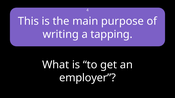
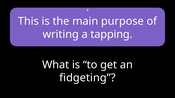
employer: employer -> fidgeting (87, 78)
